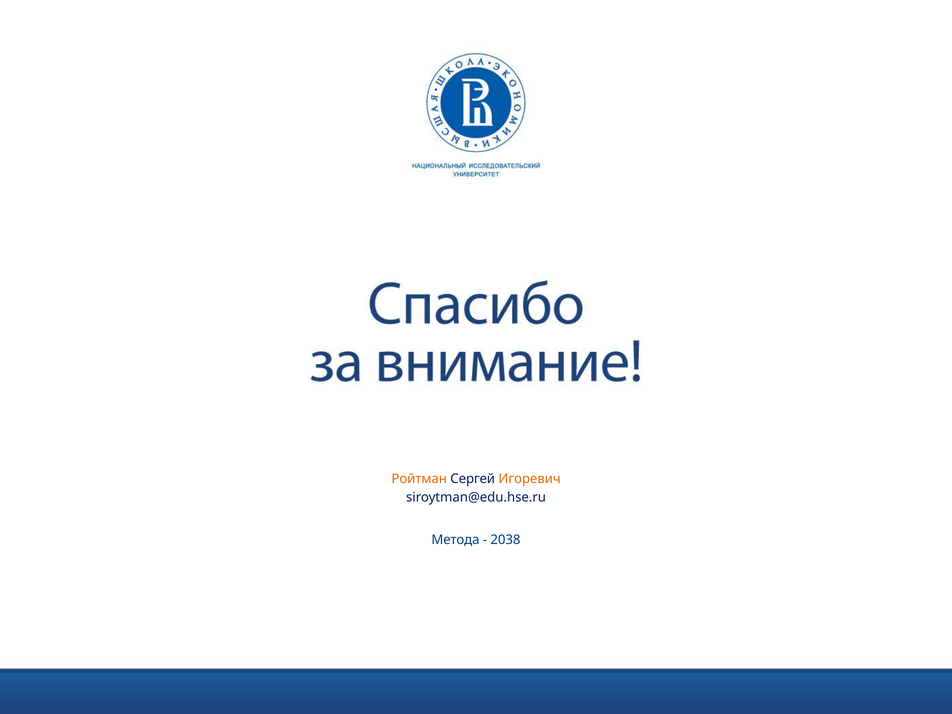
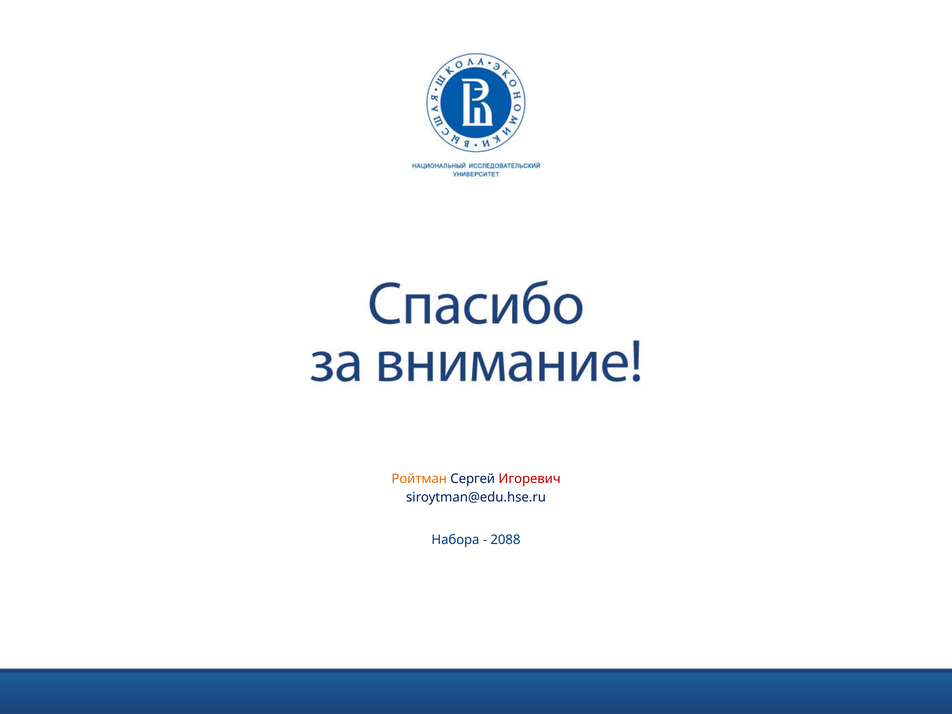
Игоревич colour: orange -> red (530, 479)
Метода: Метода -> Набора (455, 540)
2038: 2038 -> 2088 (505, 540)
